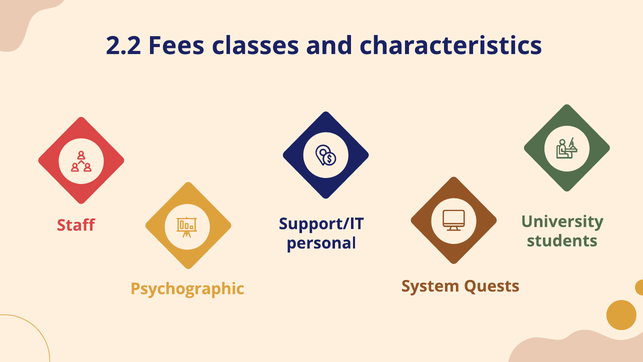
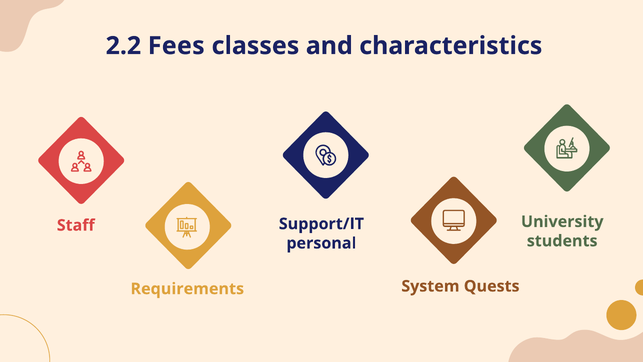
Psychographic: Psychographic -> Requirements (187, 289)
